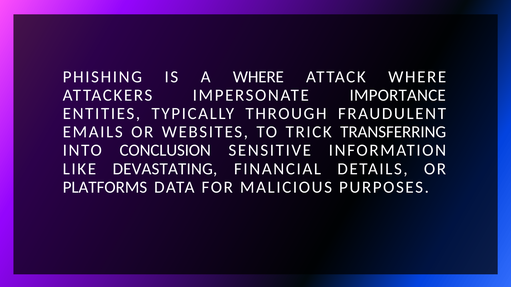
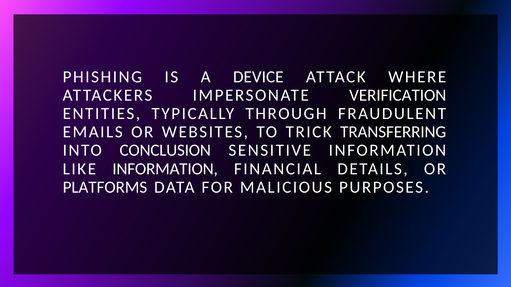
A WHERE: WHERE -> DEVICE (258, 77)
IMPORTANCE: IMPORTANCE -> VERIFICATION (398, 95)
LIKE DEVASTATING: DEVASTATING -> INFORMATION (165, 169)
